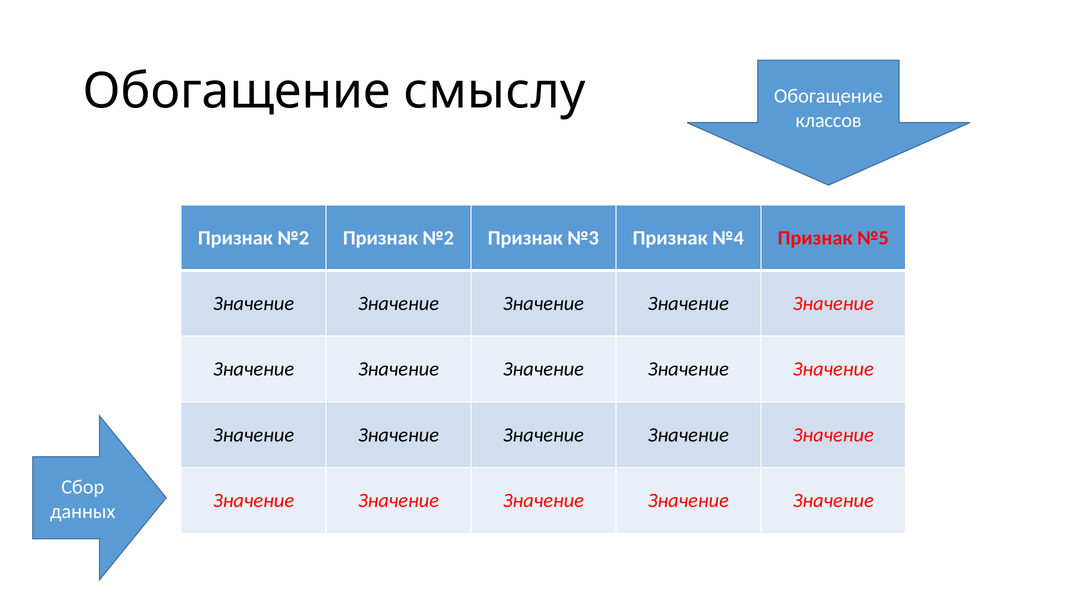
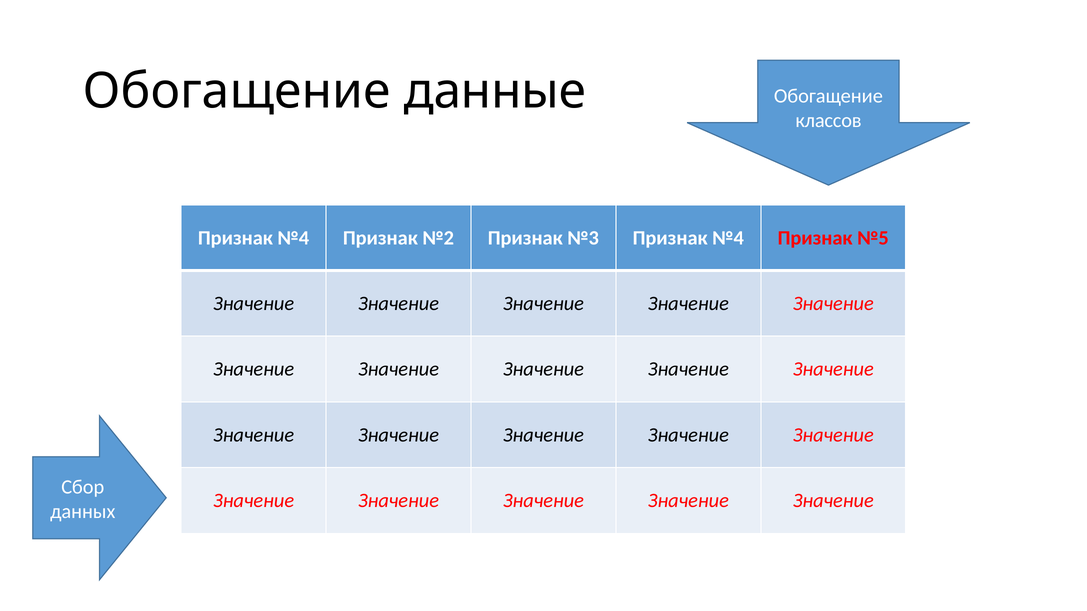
смыслу: смыслу -> данные (495, 91)
№2: №2 -> №4 (293, 238)
